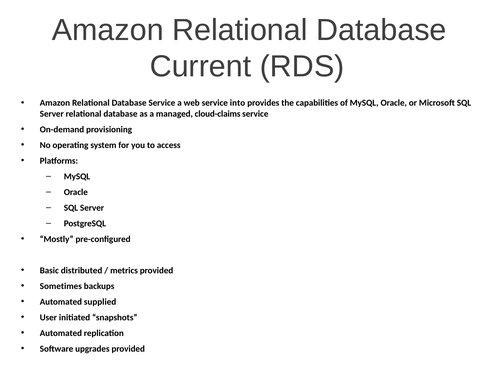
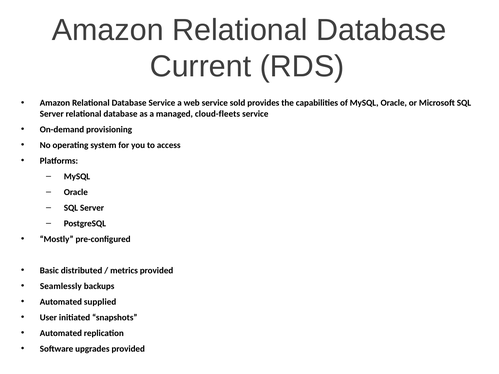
into: into -> sold (238, 103)
cloud-claims: cloud-claims -> cloud-fleets (217, 114)
Sometimes: Sometimes -> Seamlessly (61, 286)
